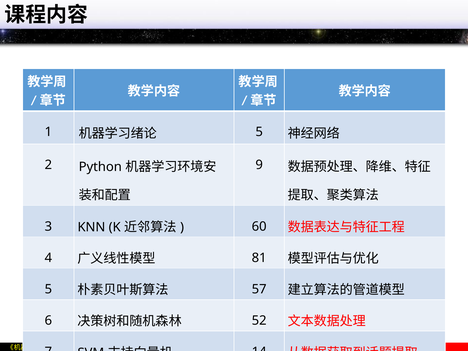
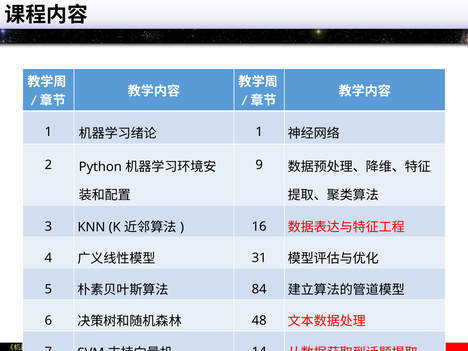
5: 5 -> 1 (259, 132)
60: 60 -> 16 (259, 226)
81: 81 -> 31 (259, 258)
57: 57 -> 84 (259, 289)
52: 52 -> 48 (259, 320)
